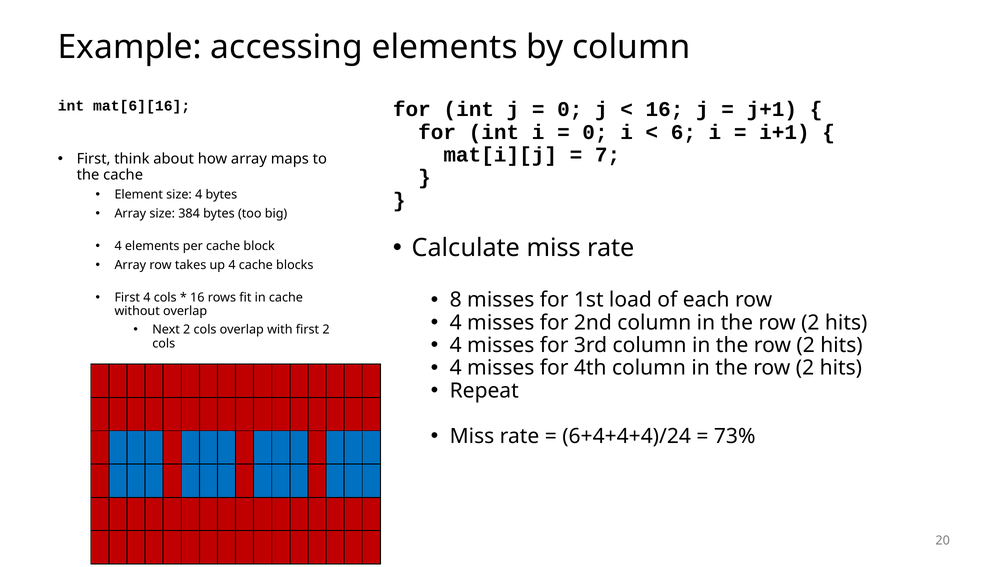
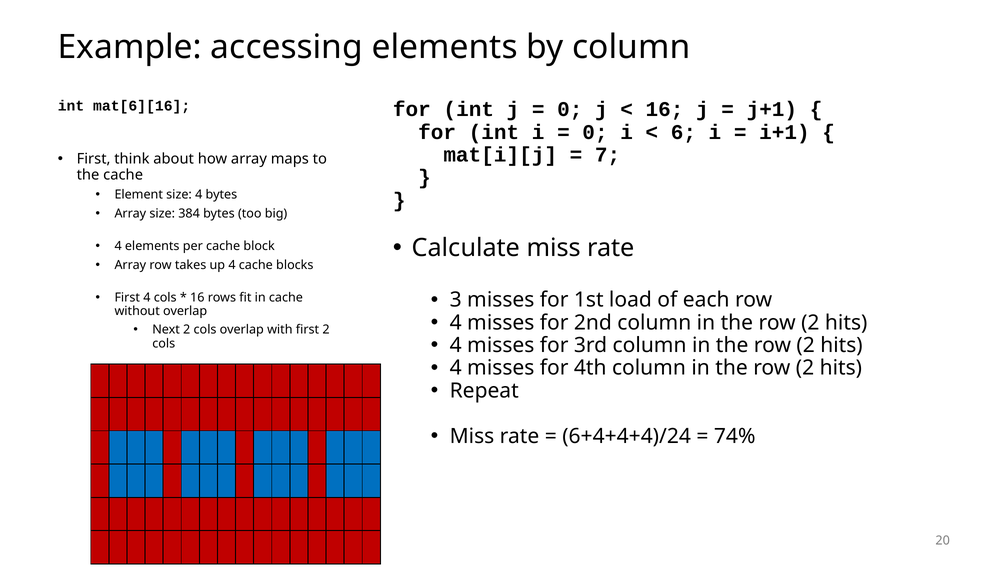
8: 8 -> 3 (456, 300)
73%: 73% -> 74% (735, 436)
